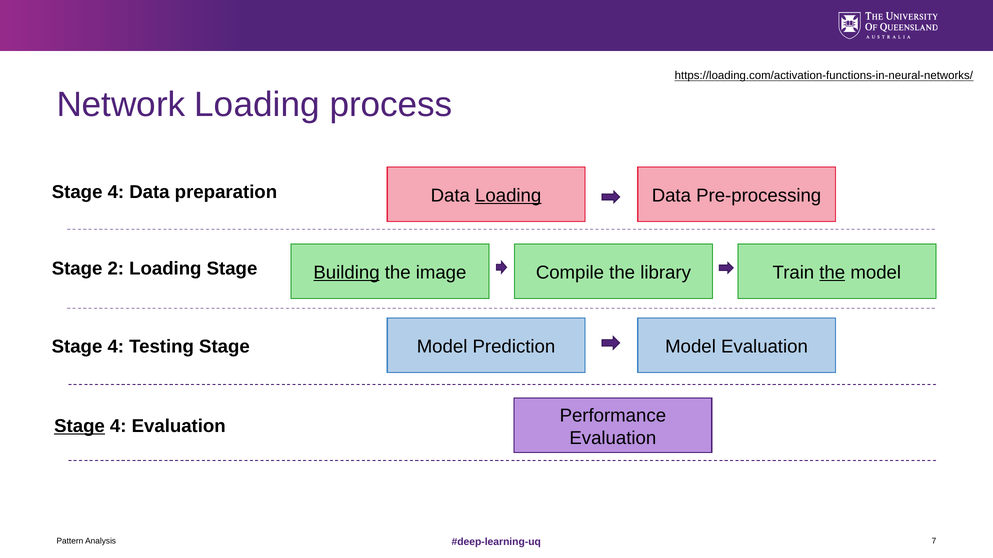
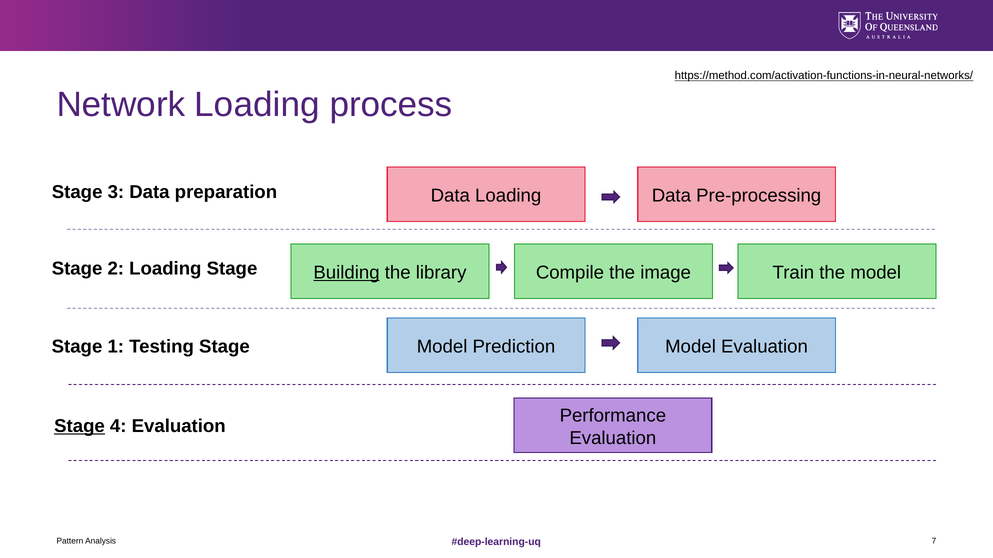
https://loading.com/activation-functions-in-neural-networks/: https://loading.com/activation-functions-in-neural-networks/ -> https://method.com/activation-functions-in-neural-networks/ (824, 76)
4: 4 -> 3 (116, 192)
Loading underline: present -> none (508, 196)
image: image -> library (441, 273)
library: library -> image (666, 273)
the underline: present -> none (832, 273)
4: 4 -> 1 (116, 347)
